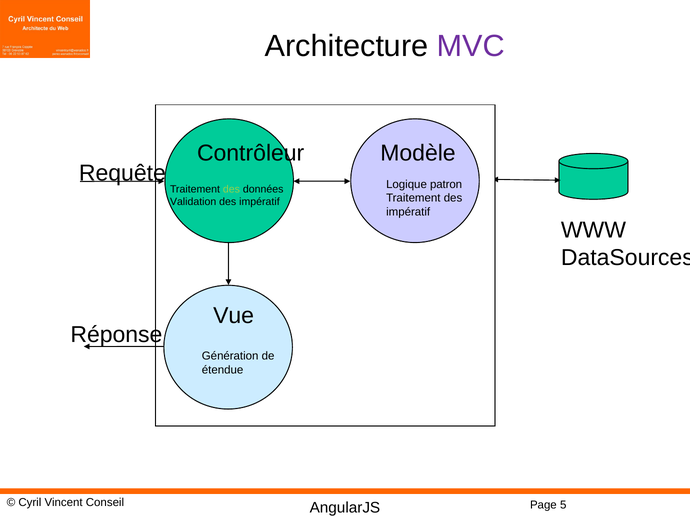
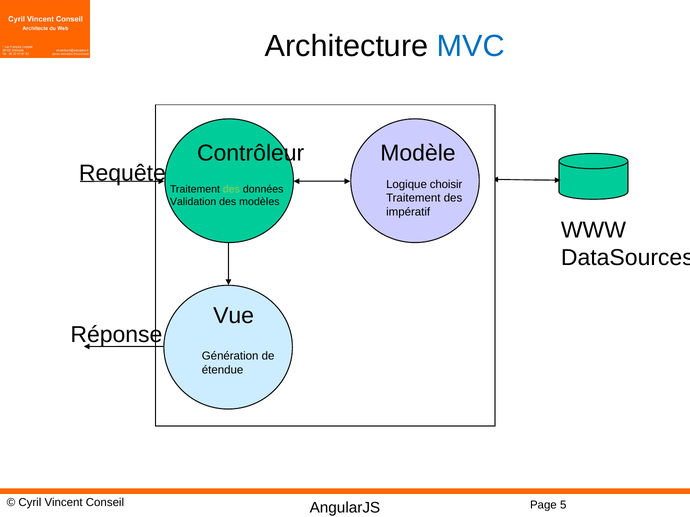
MVC colour: purple -> blue (471, 46)
patron: patron -> choisir (446, 185)
Validation des impératif: impératif -> modèles (259, 202)
